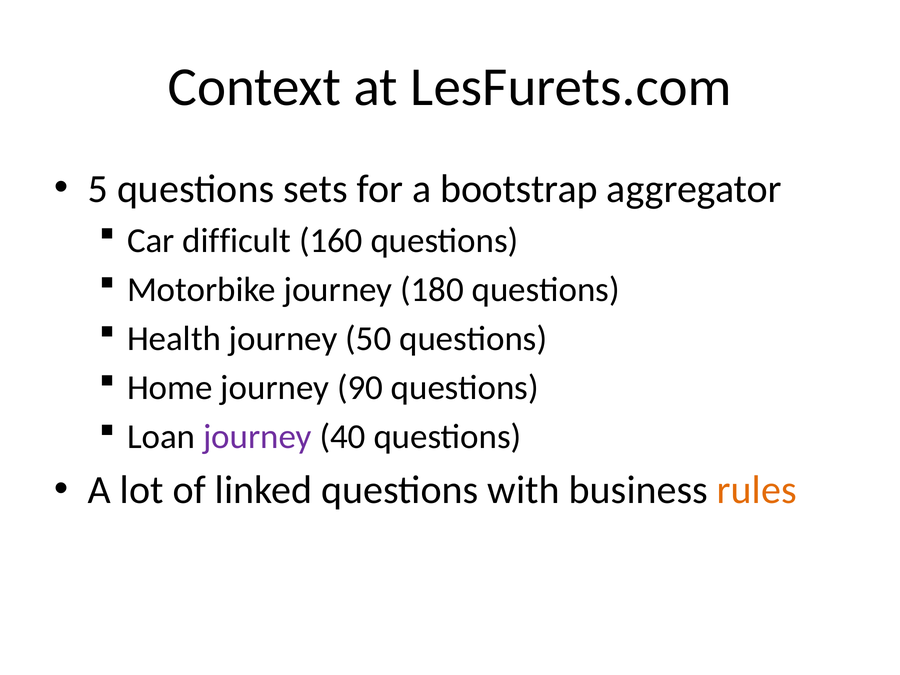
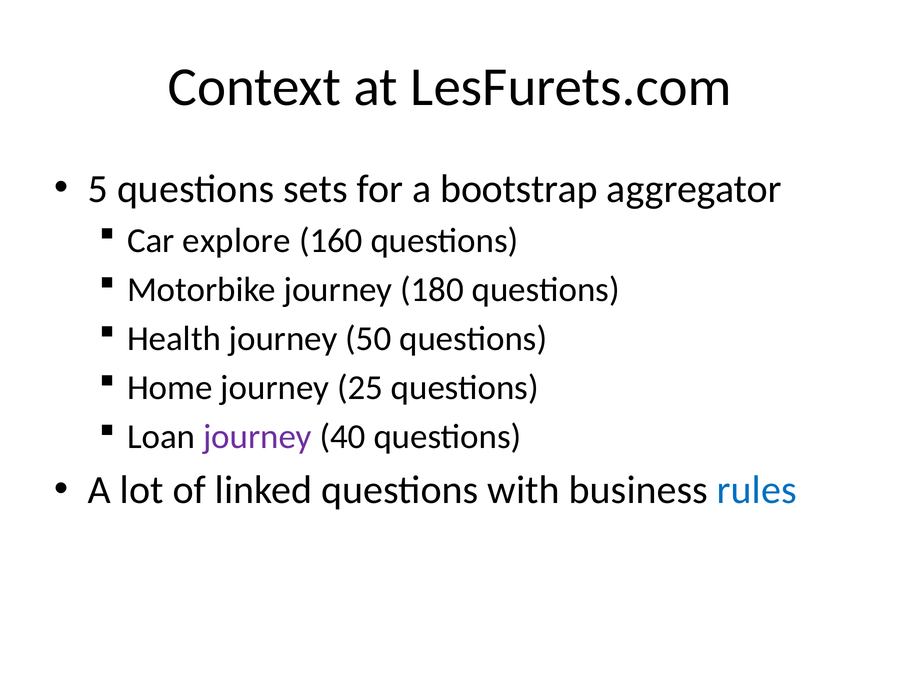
difficult: difficult -> explore (237, 240)
90: 90 -> 25 (360, 388)
rules colour: orange -> blue (757, 490)
